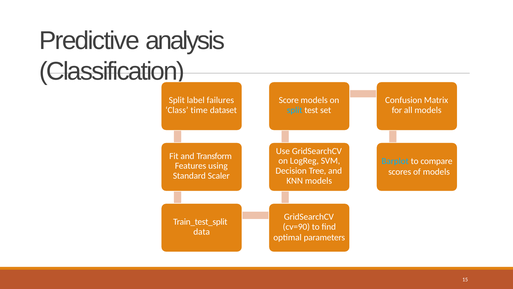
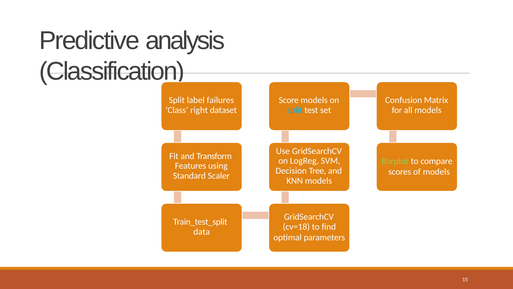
time: time -> right (199, 110)
Barplot colour: light blue -> light green (395, 161)
cv=90: cv=90 -> cv=18 (296, 226)
